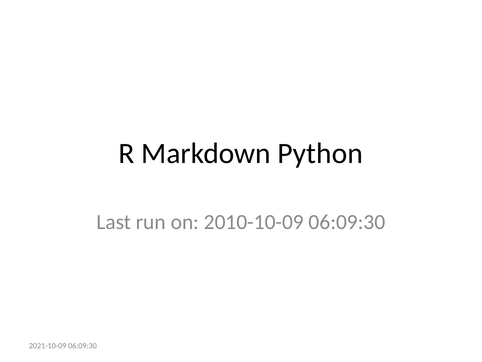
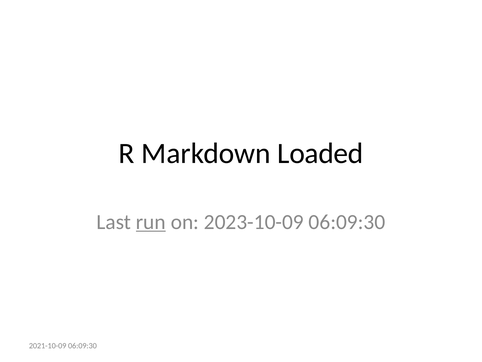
Python: Python -> Loaded (320, 153)
run underline: none -> present (151, 222)
2010-10-09: 2010-10-09 -> 2023-10-09 (254, 222)
